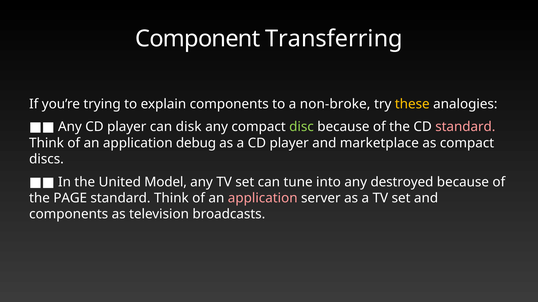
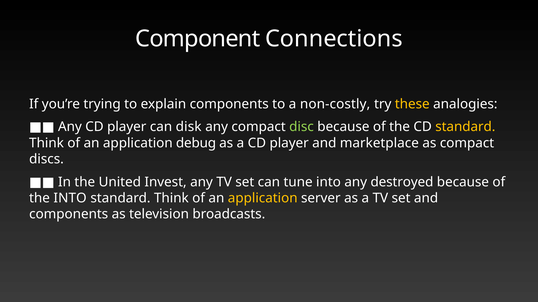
Transferring: Transferring -> Connections (334, 39)
non-broke: non-broke -> non-costly (335, 104)
standard colour: pink -> yellow (465, 127)
Model: Model -> Invest (166, 182)
the PAGE: PAGE -> INTO (70, 198)
application colour: pink -> yellow (263, 198)
